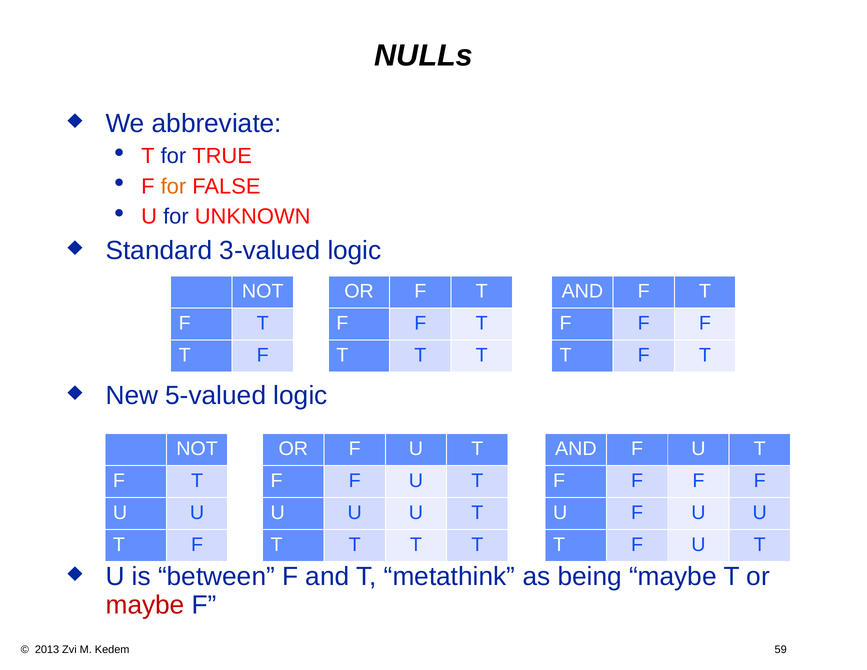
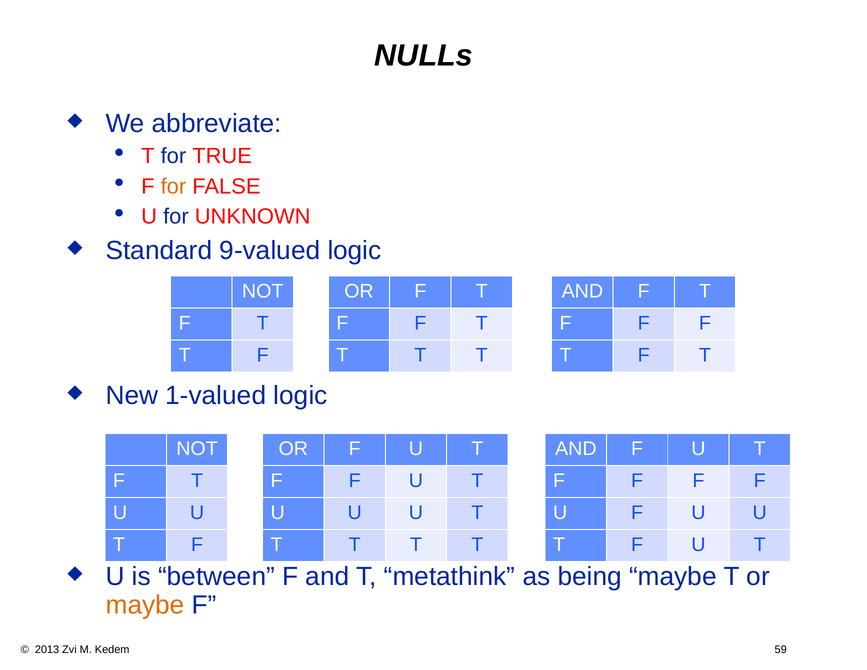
3-valued: 3-valued -> 9-valued (270, 250)
5-valued: 5-valued -> 1-valued (216, 395)
maybe colour: red -> orange (145, 605)
